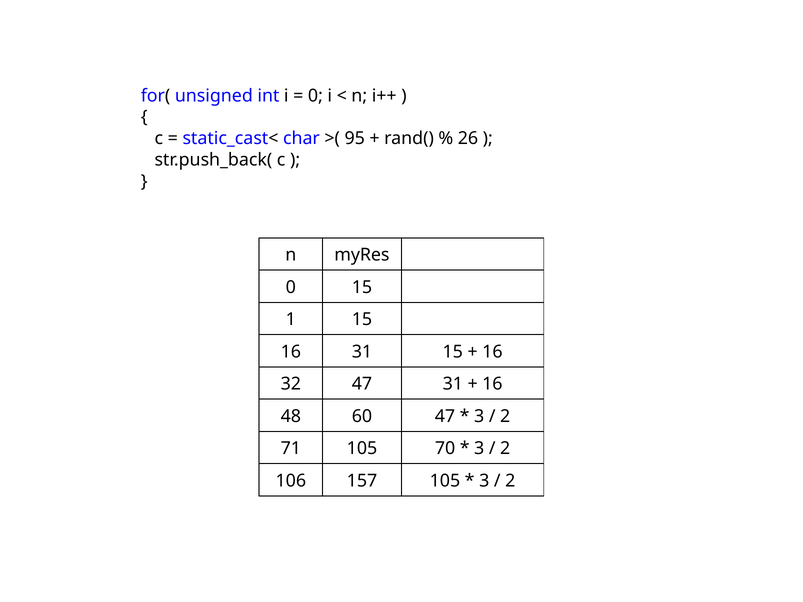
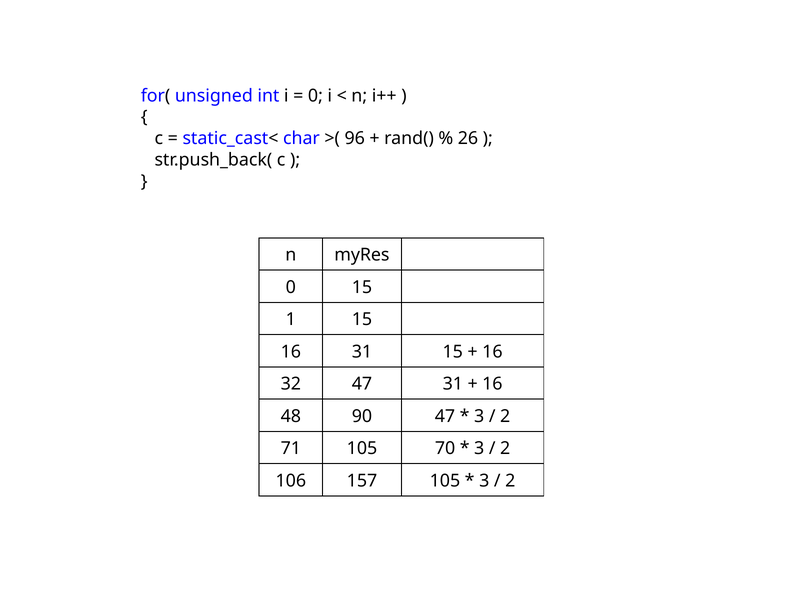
95: 95 -> 96 (355, 139)
60: 60 -> 90 (362, 416)
